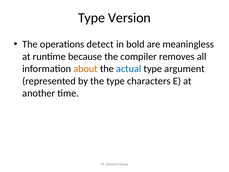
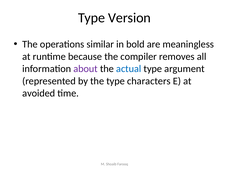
detect: detect -> similar (100, 44)
about colour: orange -> purple (86, 69)
another: another -> avoided (39, 93)
